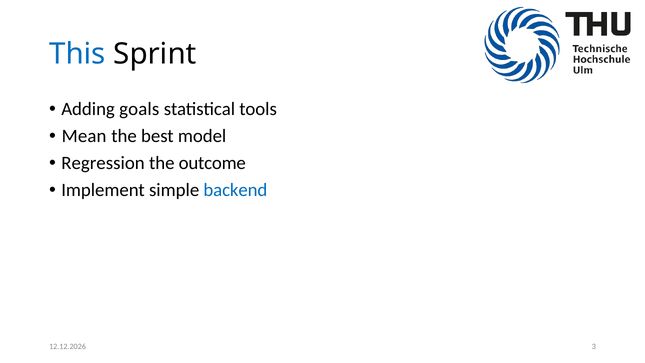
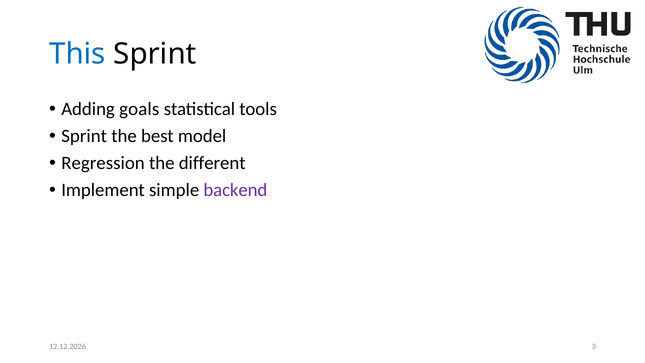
Mean: Mean -> Sprint (84, 136)
outcome: outcome -> different (212, 163)
backend colour: blue -> purple (235, 190)
